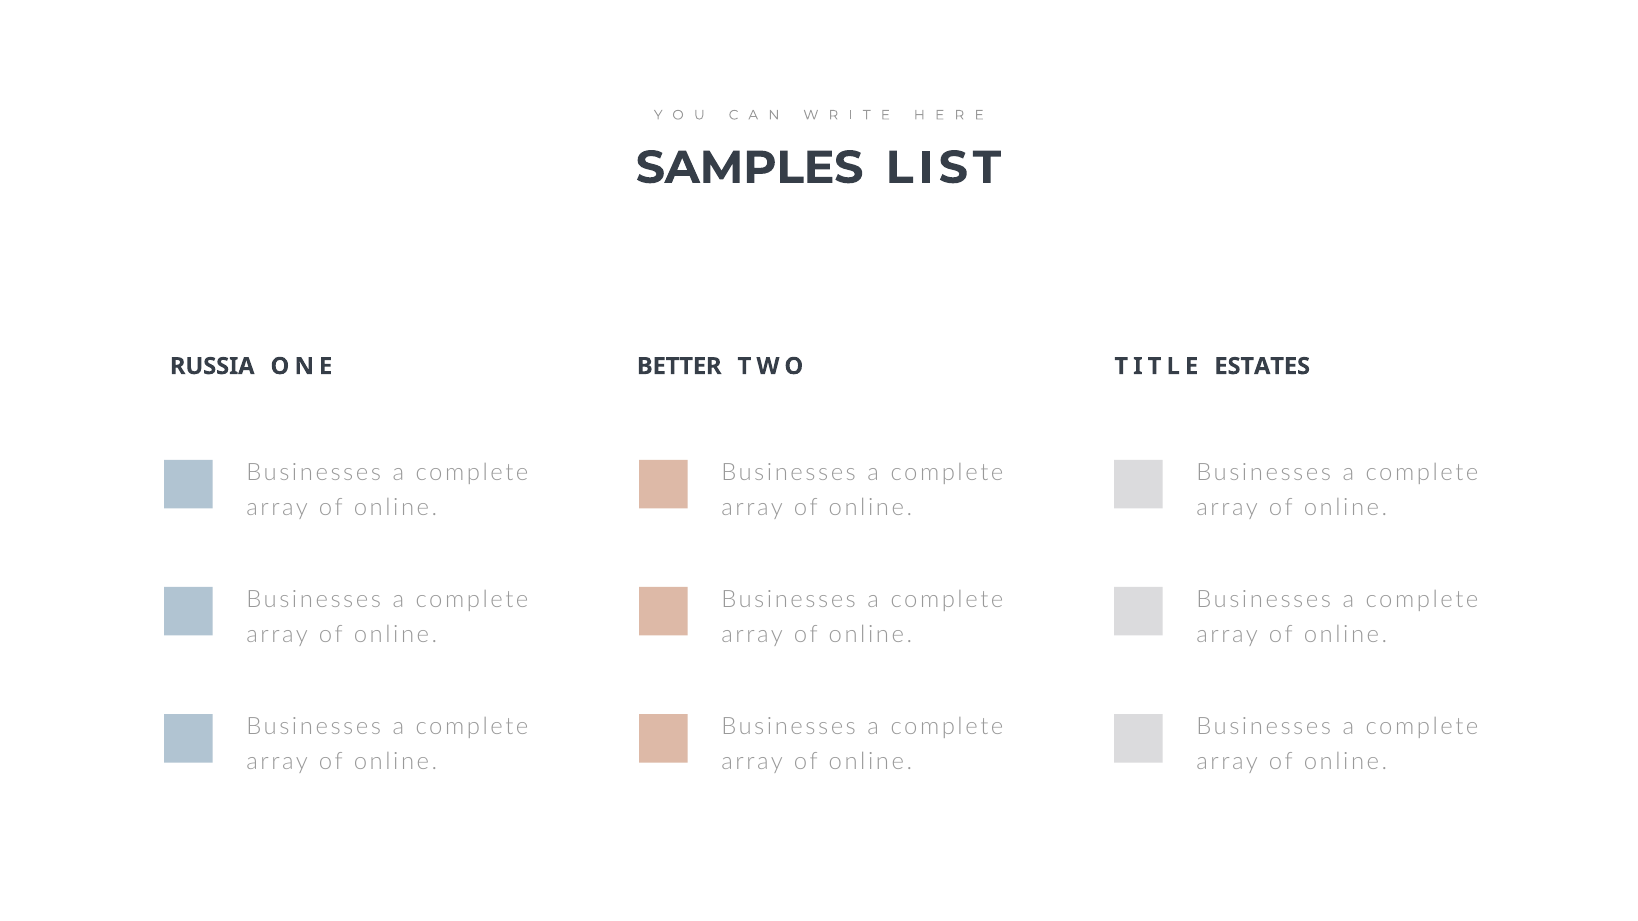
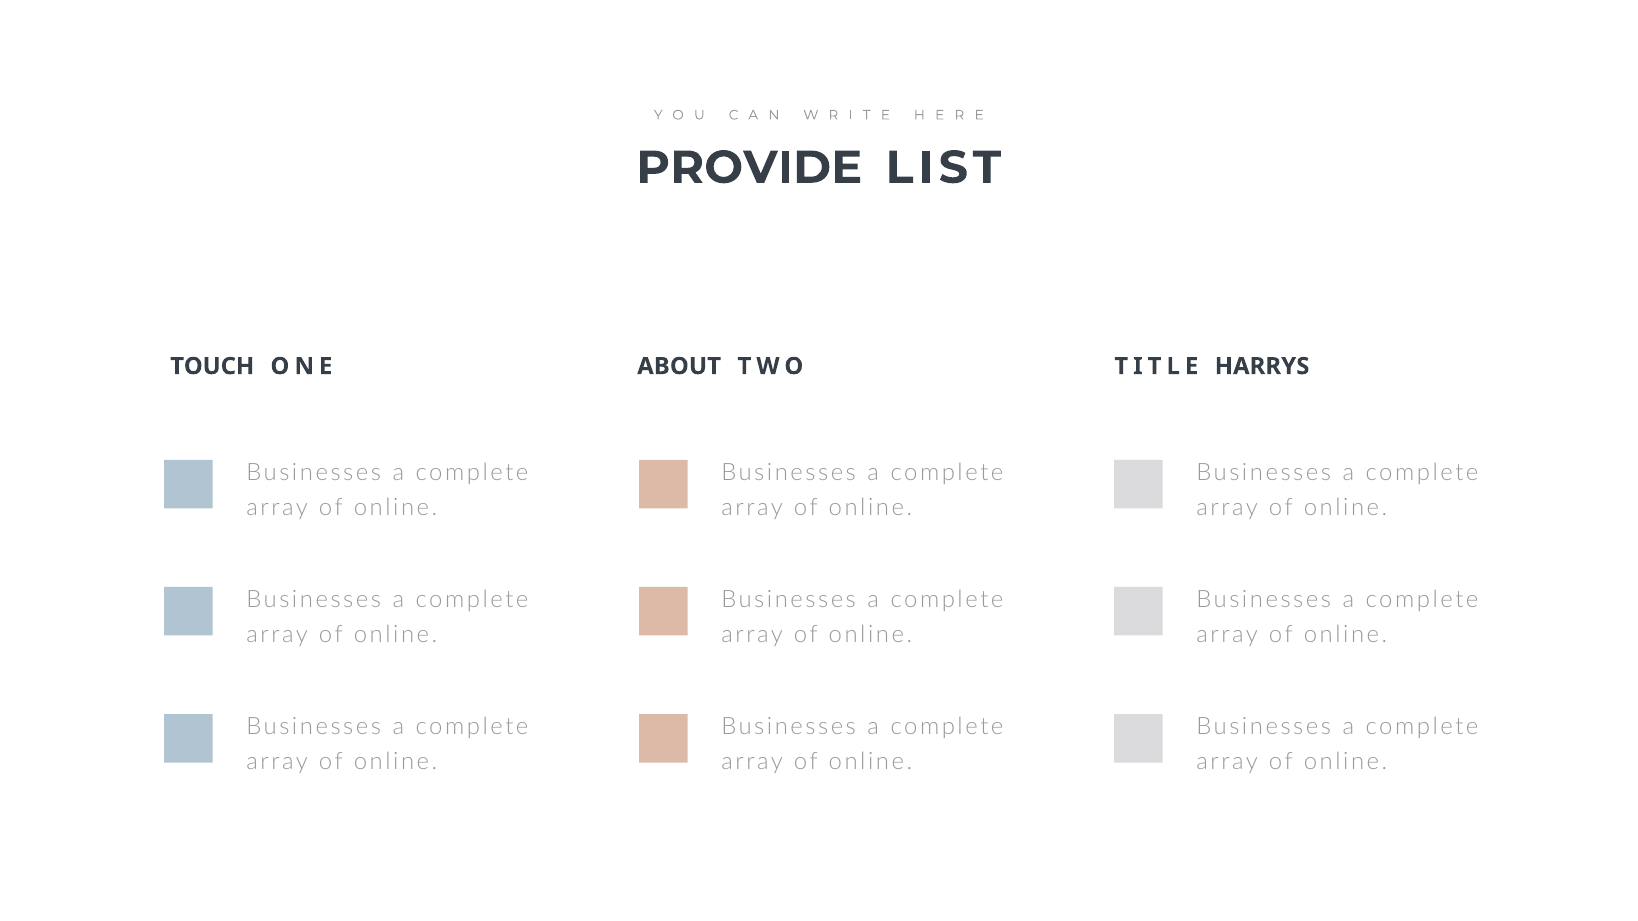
SAMPLES: SAMPLES -> PROVIDE (749, 168)
RUSSIA: RUSSIA -> TOUCH (212, 366)
BETTER: BETTER -> ABOUT (679, 366)
ESTATES: ESTATES -> HARRYS (1262, 366)
